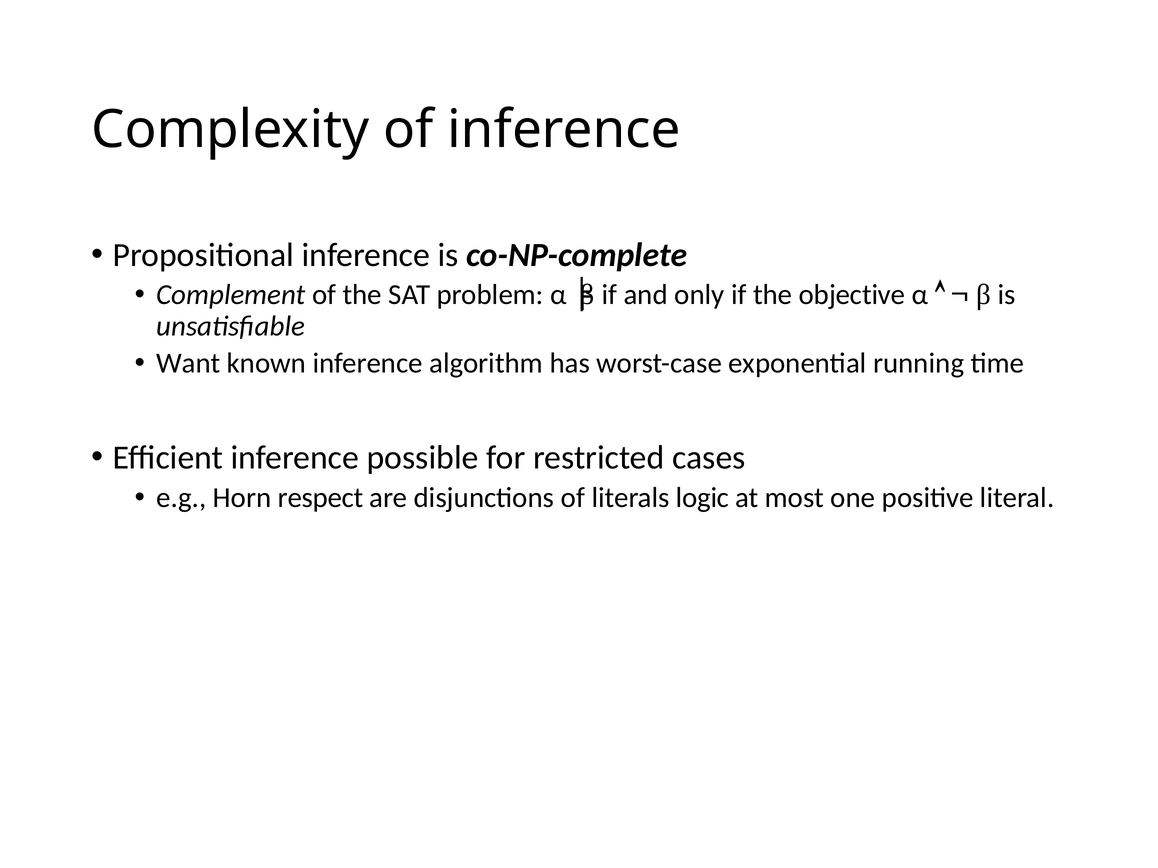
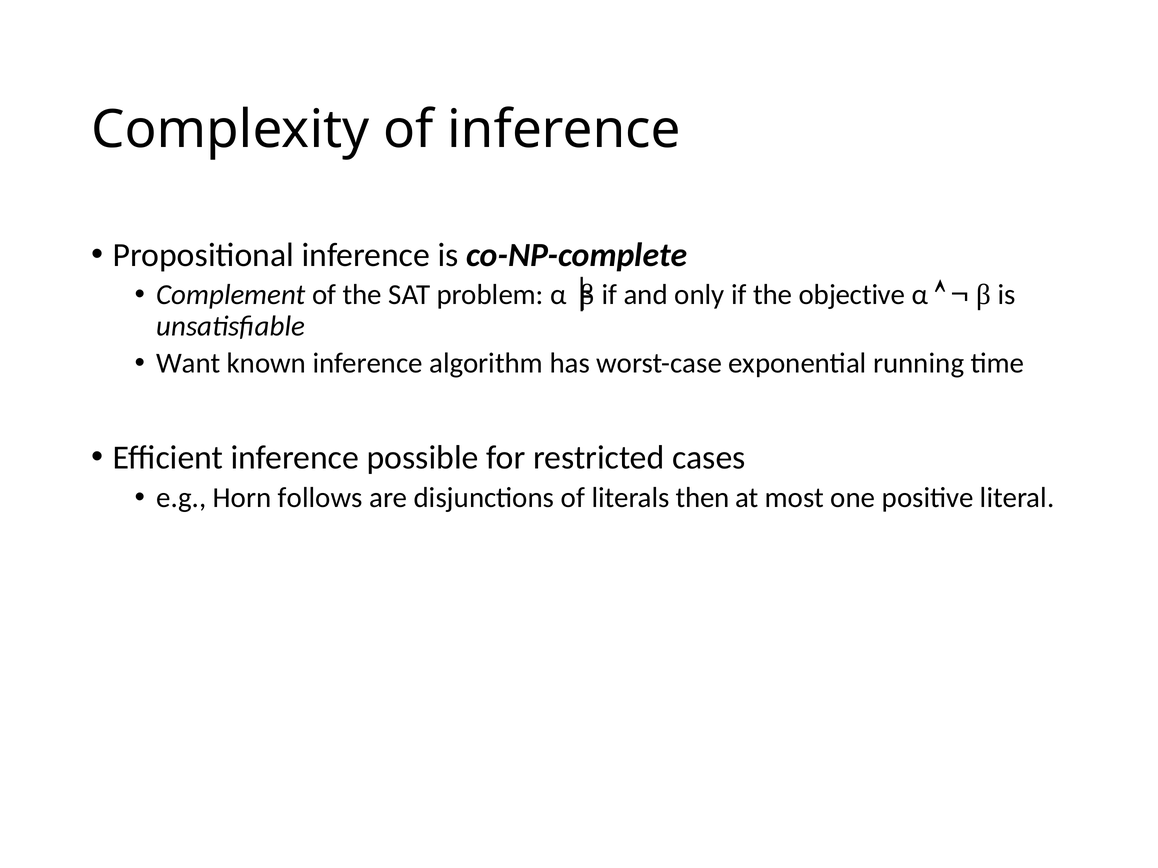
respect: respect -> follows (320, 498)
logic: logic -> then (703, 498)
